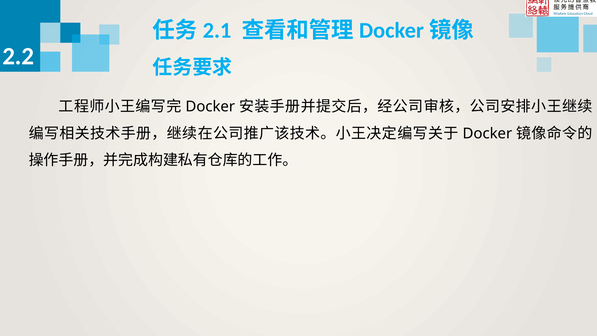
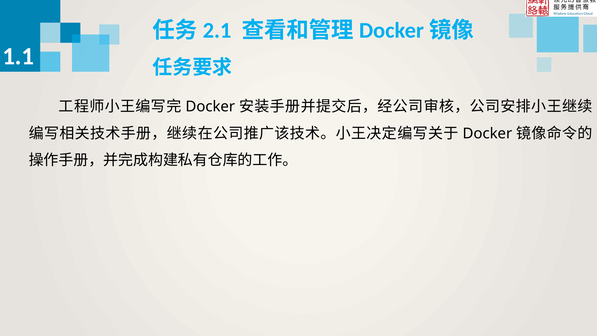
2.2: 2.2 -> 1.1 (18, 56)
